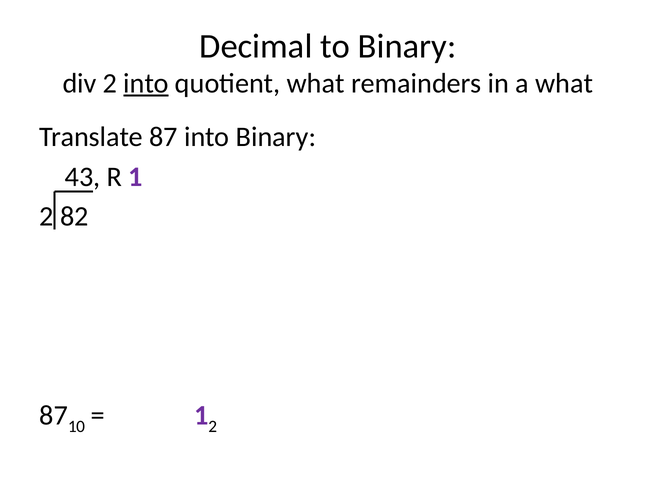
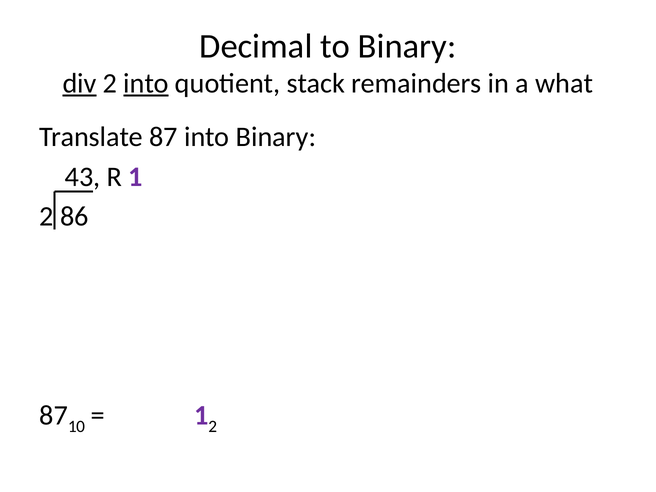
div underline: none -> present (80, 83)
quotient what: what -> stack (316, 83)
82: 82 -> 86 (74, 217)
